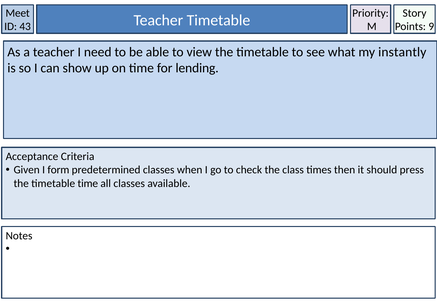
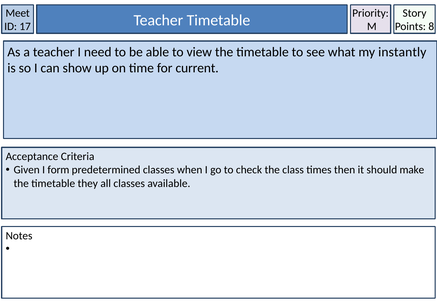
43: 43 -> 17 (25, 27)
9: 9 -> 8 (431, 27)
lending: lending -> current (197, 68)
press: press -> make (412, 170)
timetable time: time -> they (88, 183)
